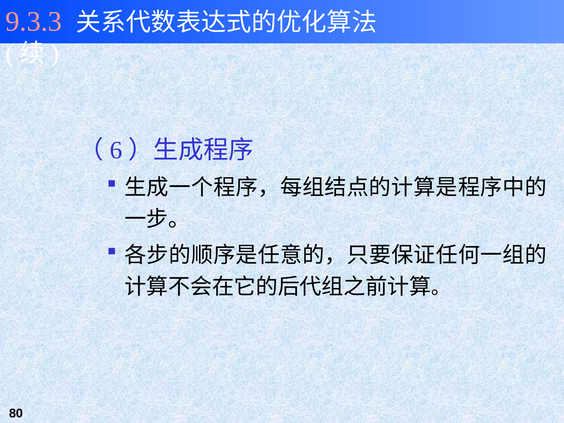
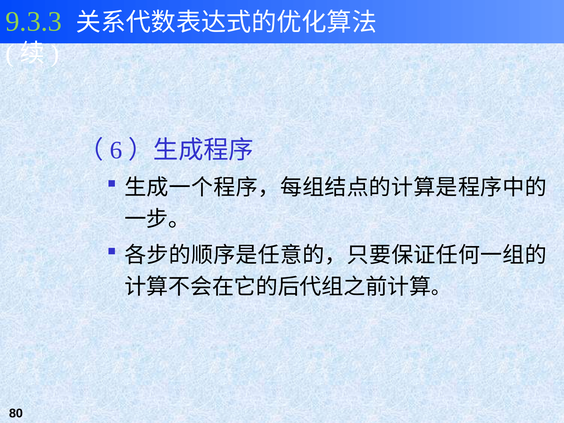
9.3.3 colour: pink -> light green (34, 22)
